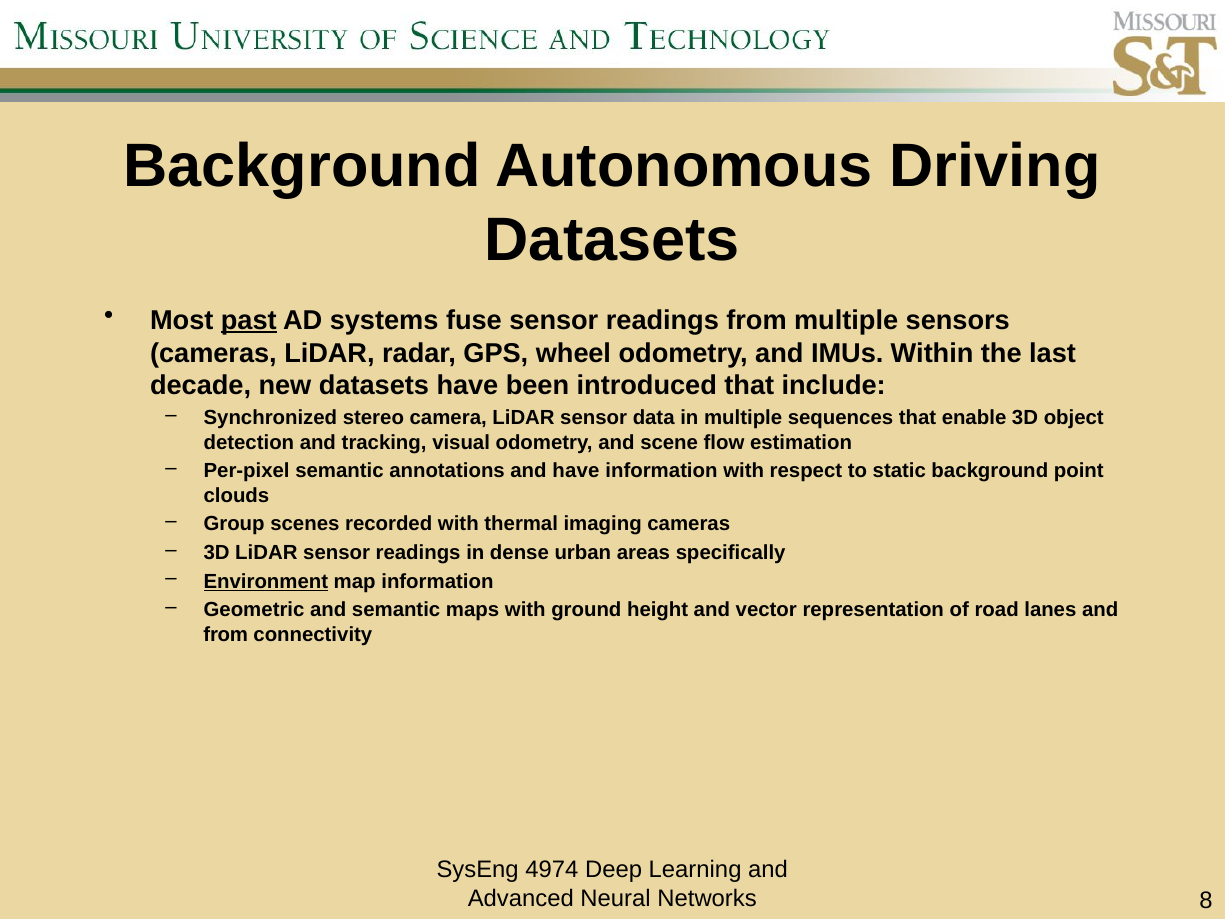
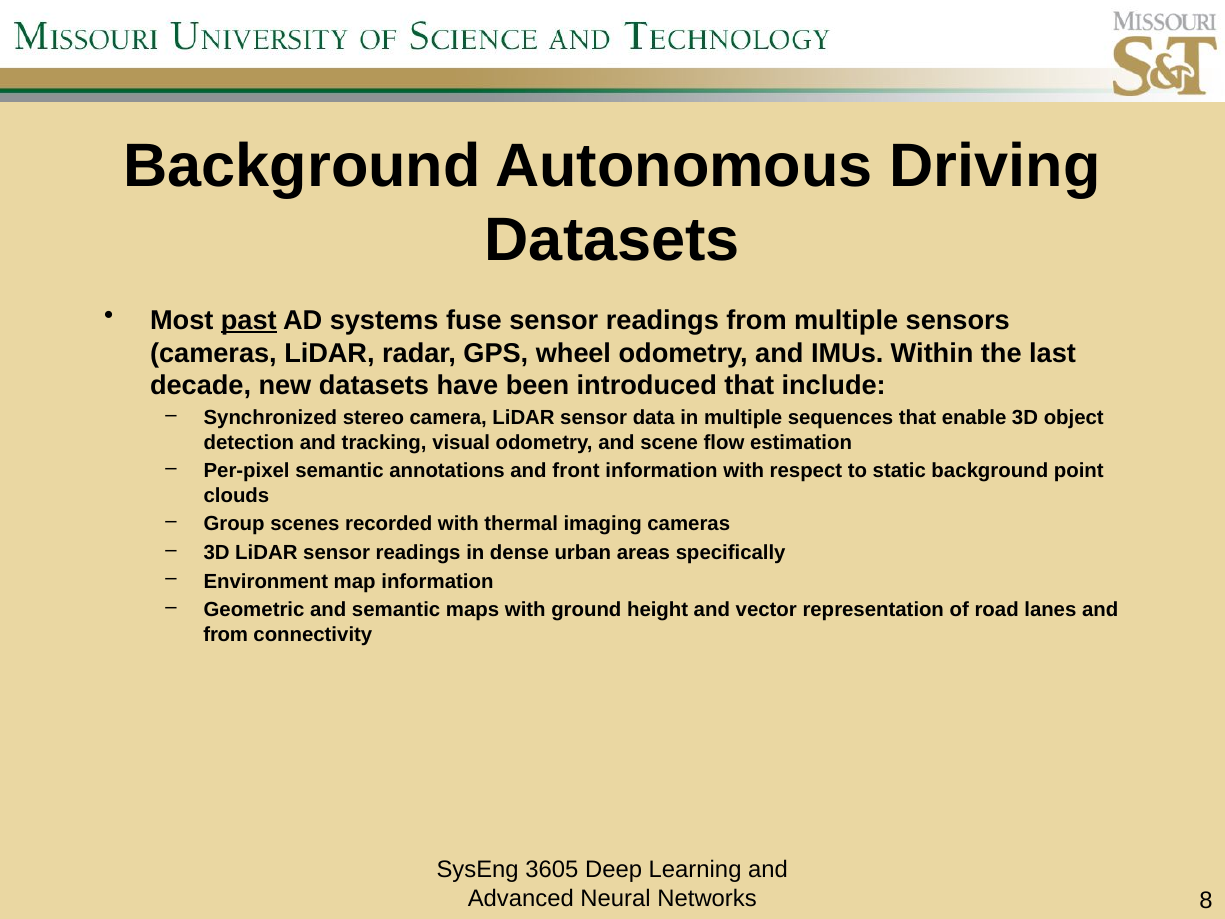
and have: have -> front (576, 471)
Environment underline: present -> none (266, 581)
4974: 4974 -> 3605 (552, 869)
